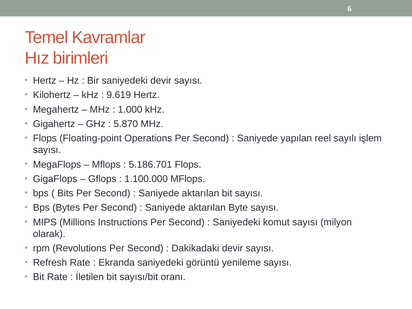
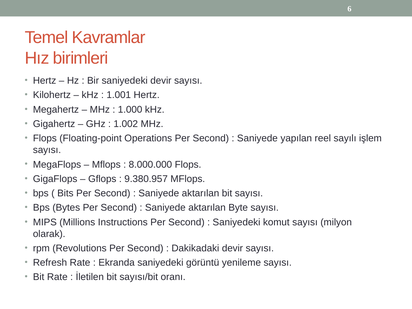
9.619: 9.619 -> 1.001 (119, 95)
5.870: 5.870 -> 1.002 (126, 124)
5.186.701: 5.186.701 -> 8.000.000 (150, 164)
1.100.000: 1.100.000 -> 9.380.957 (146, 179)
